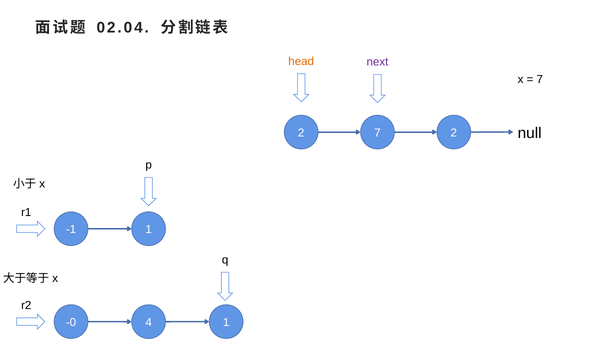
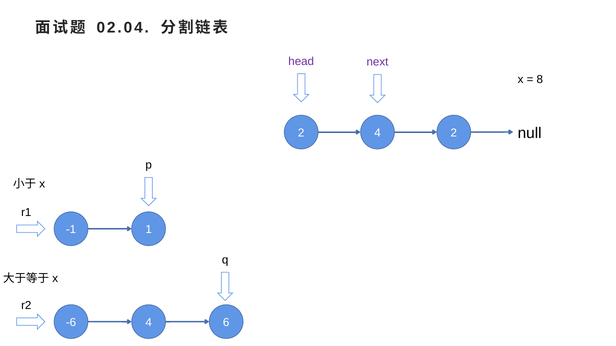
head colour: orange -> purple (301, 61)
7: 7 -> 8 (540, 80)
2 7: 7 -> 4 (377, 133)
-0: -0 -> -6 (71, 323)
4 1: 1 -> 6 (226, 323)
